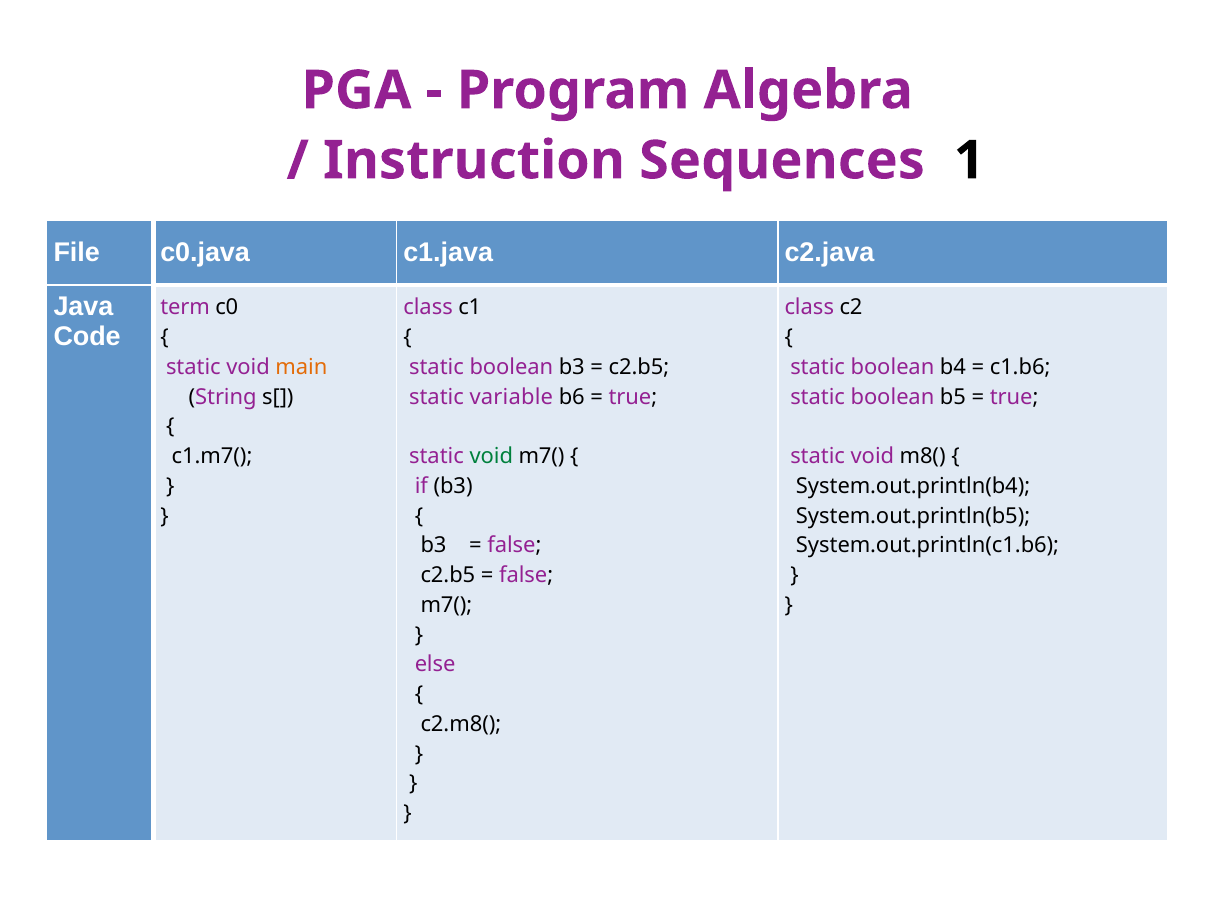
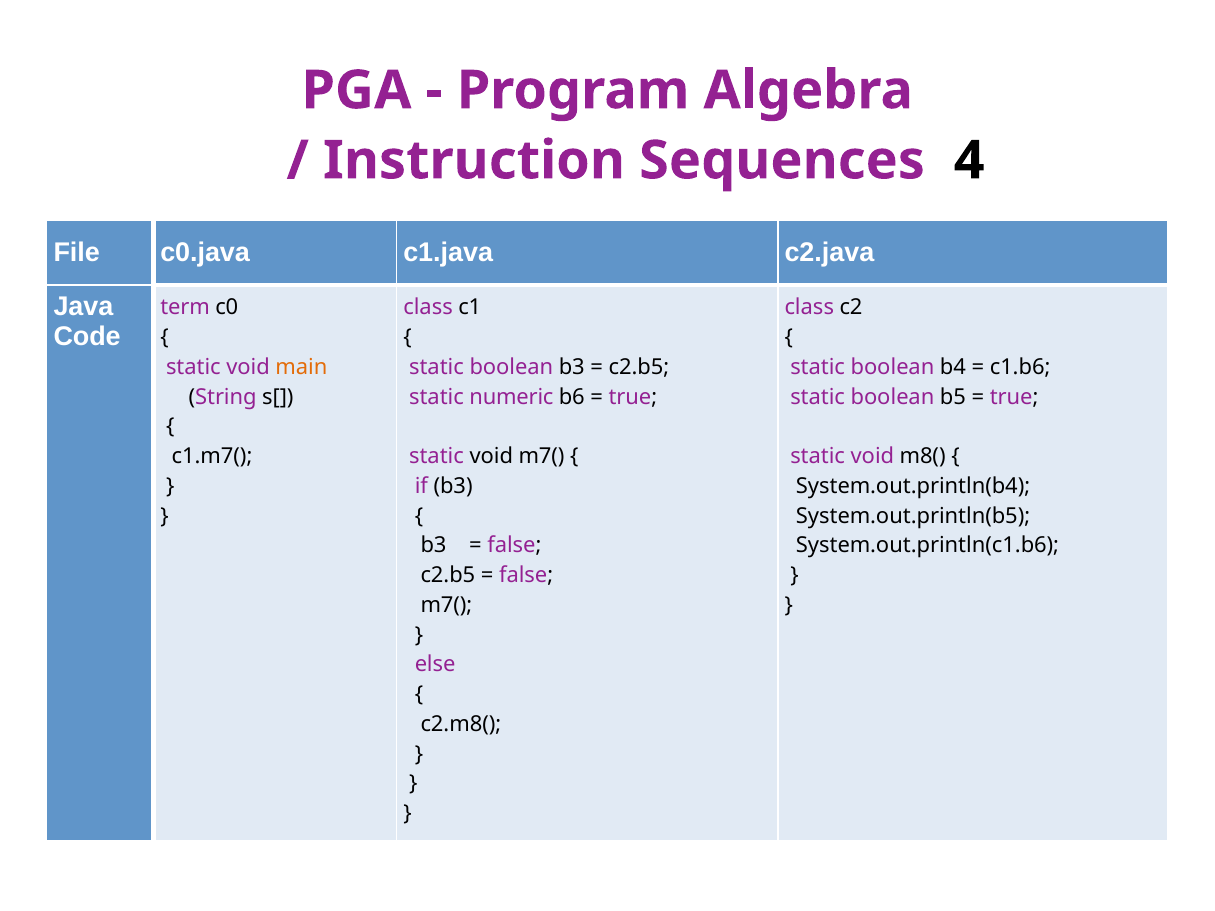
1: 1 -> 4 (969, 161)
variable: variable -> numeric (511, 397)
void colour: green -> black (491, 457)
